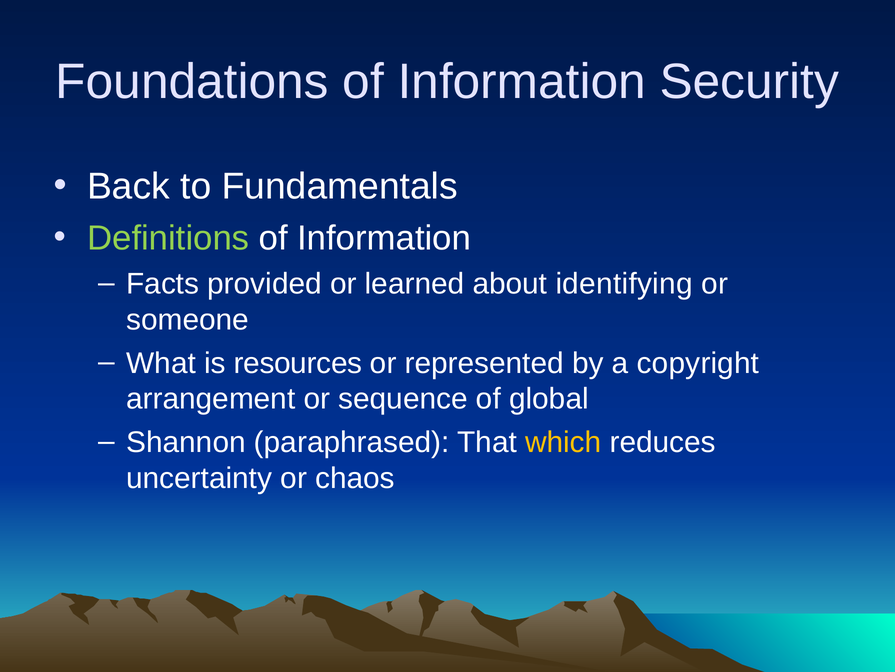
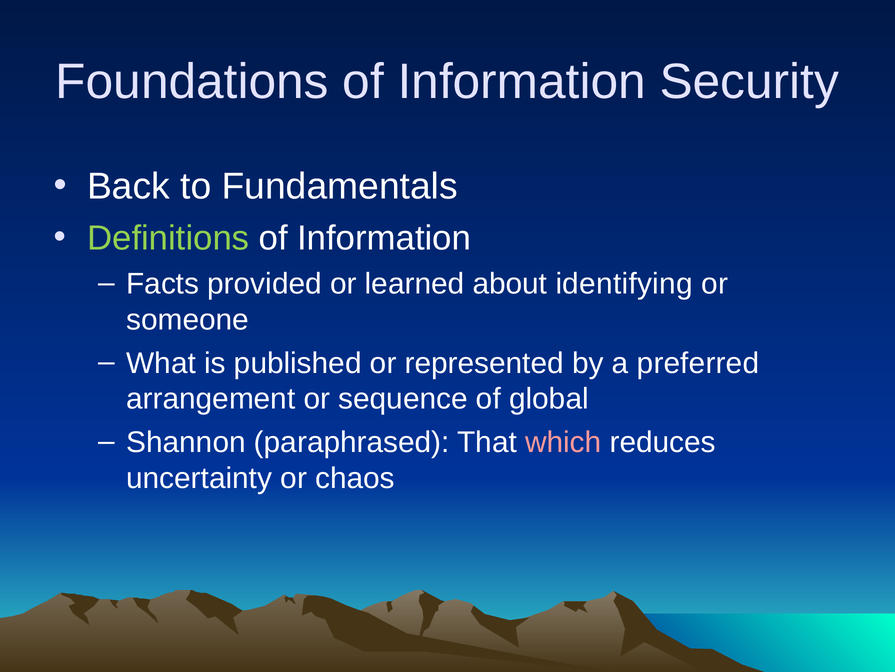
resources: resources -> published (298, 363)
copyright: copyright -> preferred (698, 363)
which colour: yellow -> pink (563, 442)
